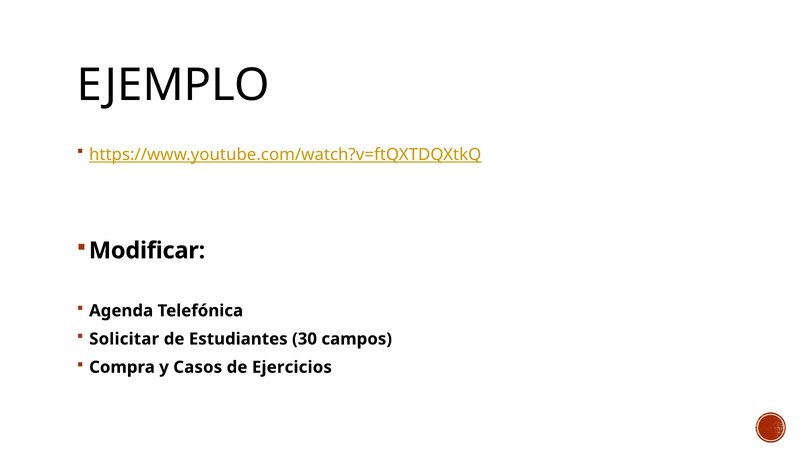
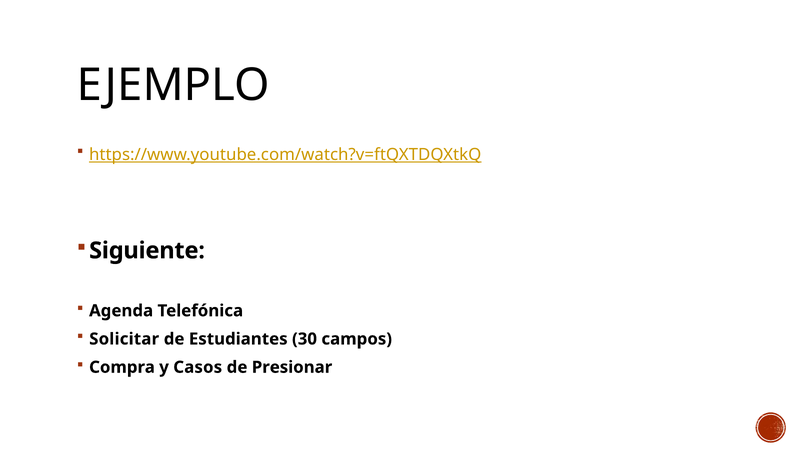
Modificar: Modificar -> Siguiente (147, 251)
Ejercicios: Ejercicios -> Presionar (292, 368)
